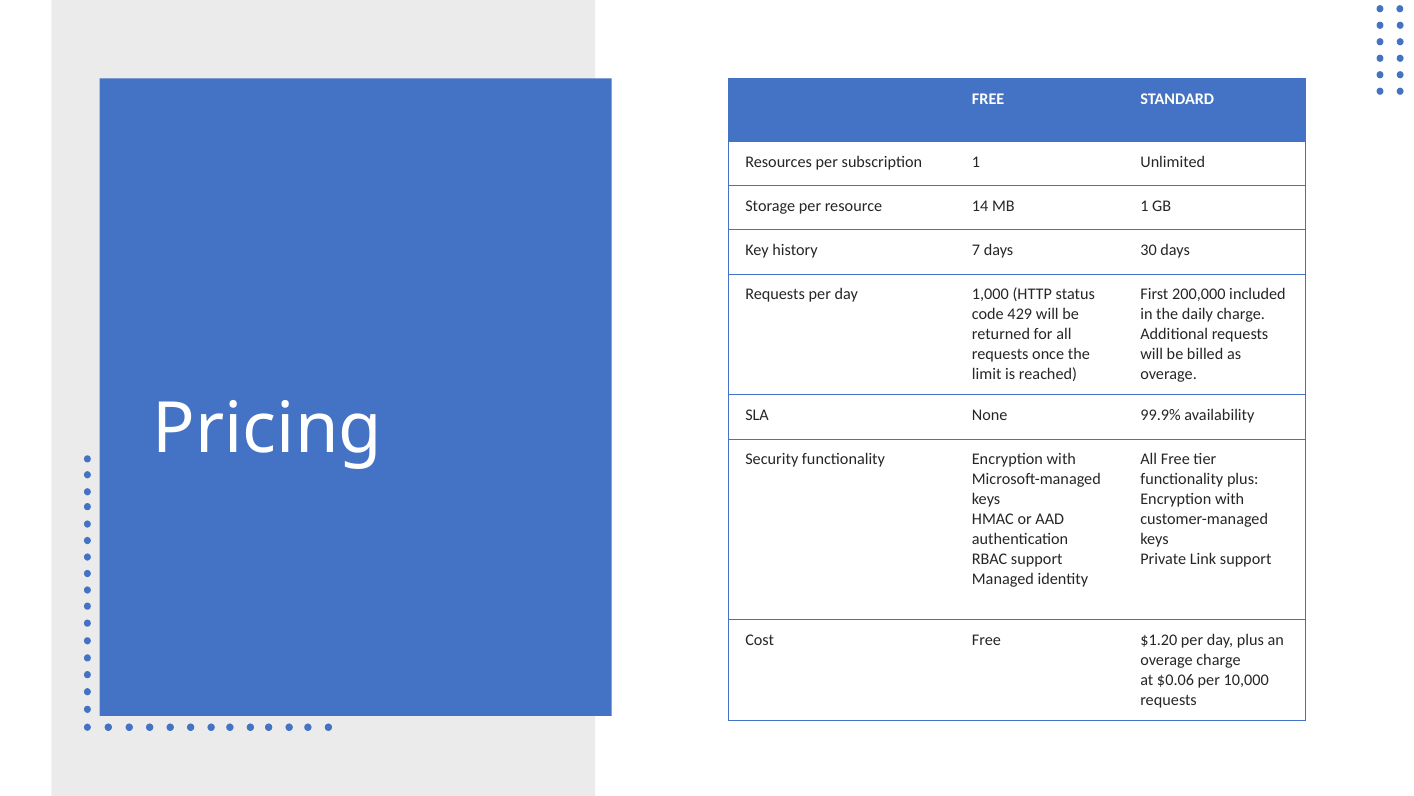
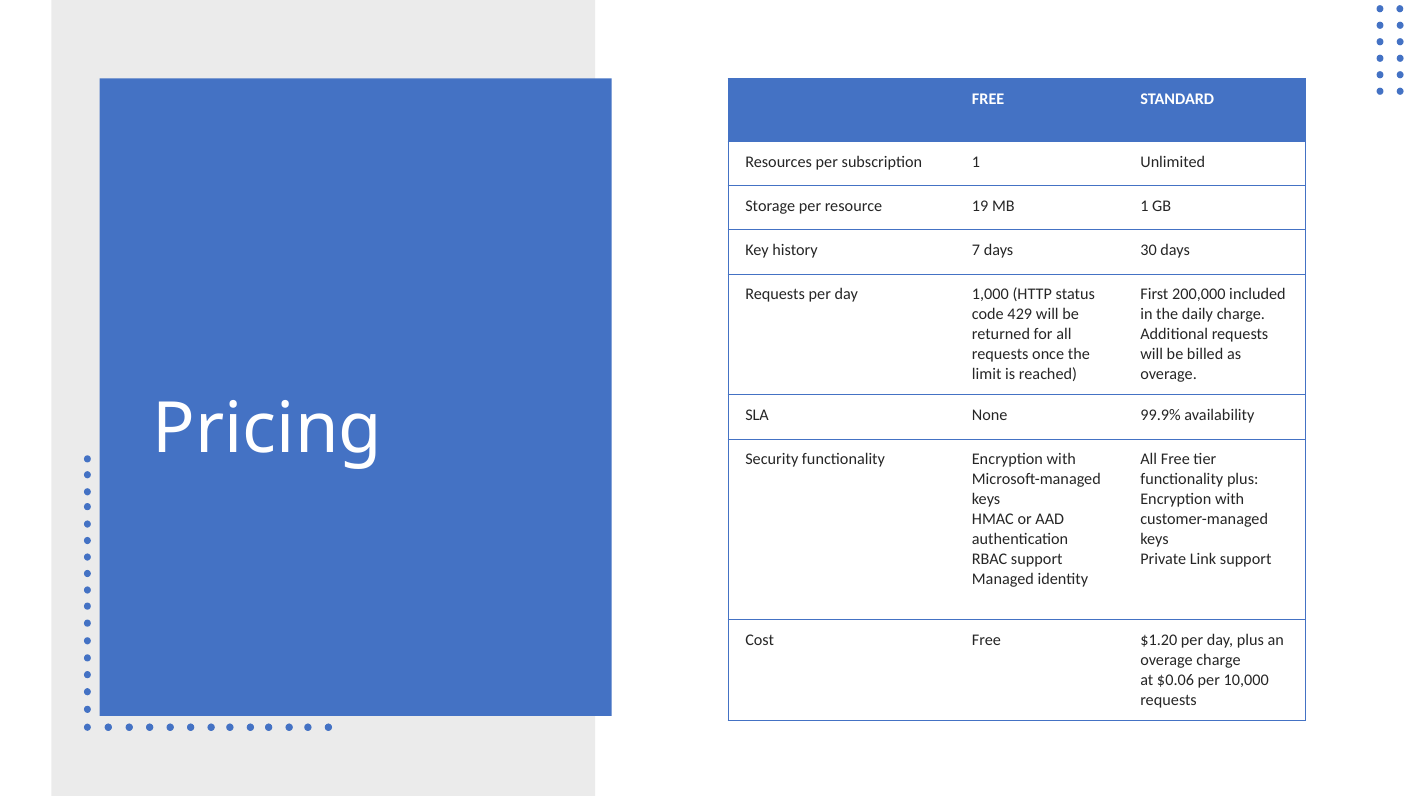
14: 14 -> 19 (980, 206)
